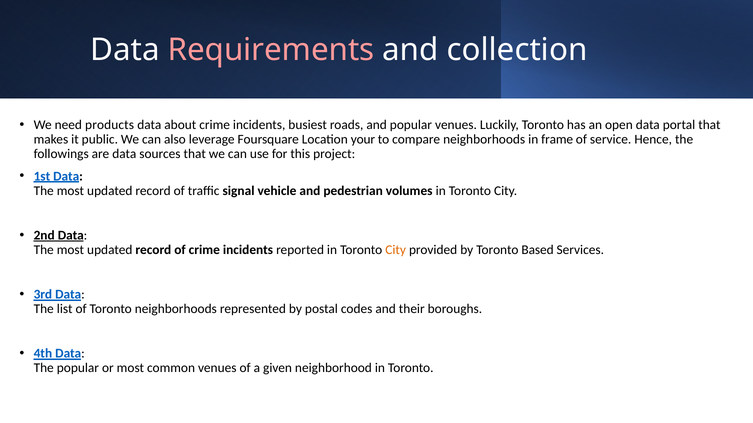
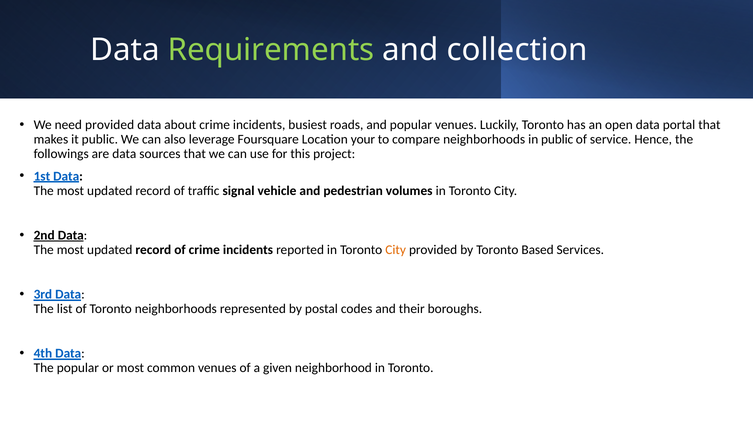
Requirements colour: pink -> light green (271, 50)
need products: products -> provided (110, 125)
in frame: frame -> public (557, 139)
